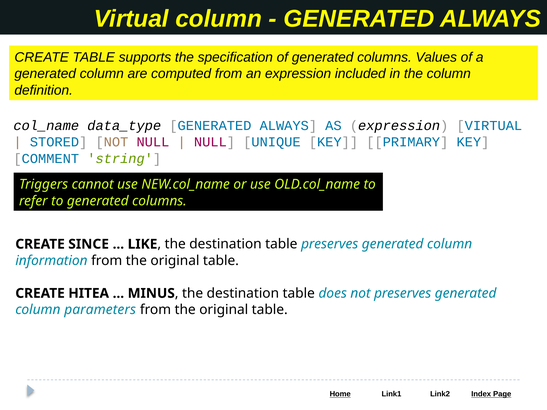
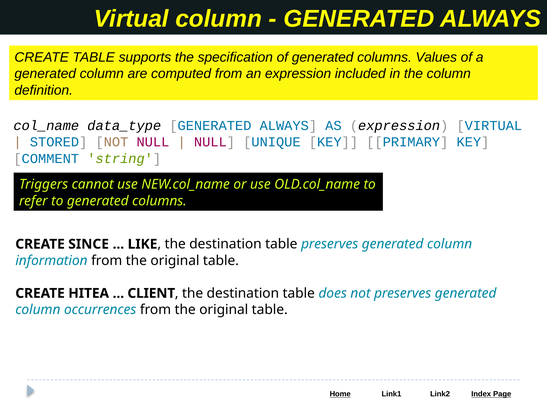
MINUS: MINUS -> CLIENT (151, 293)
parameters: parameters -> occurrences (100, 310)
